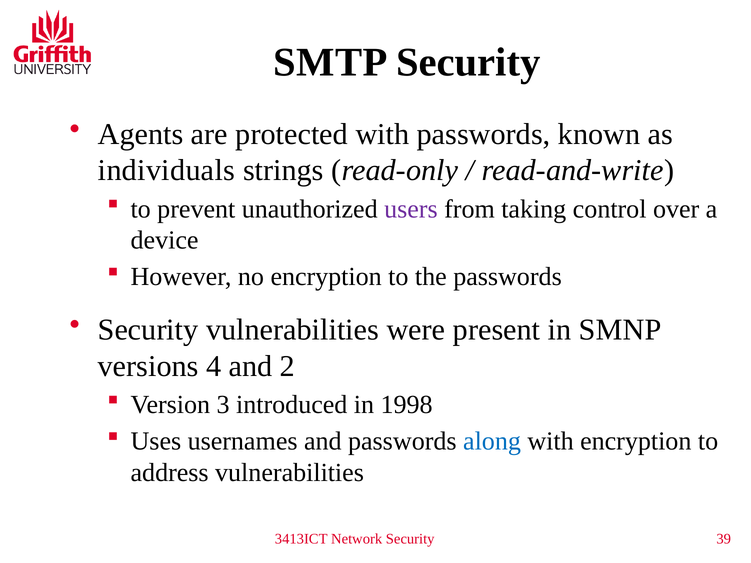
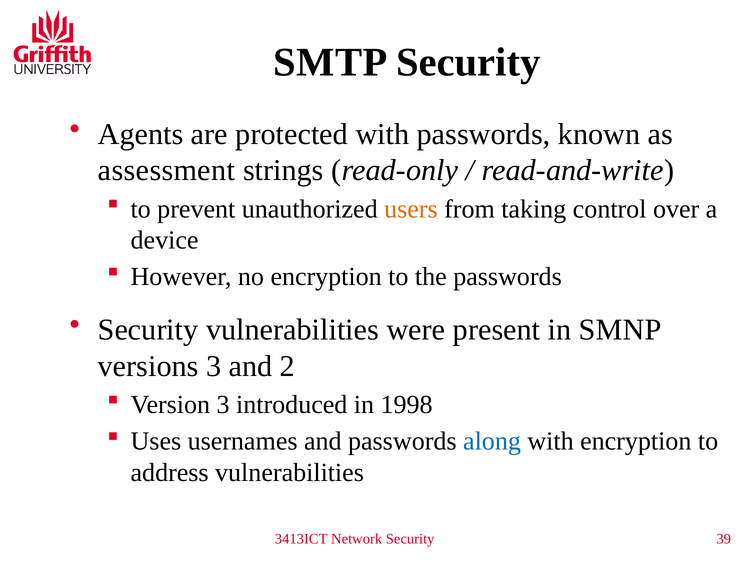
individuals: individuals -> assessment (166, 170)
users colour: purple -> orange (411, 209)
versions 4: 4 -> 3 (214, 366)
